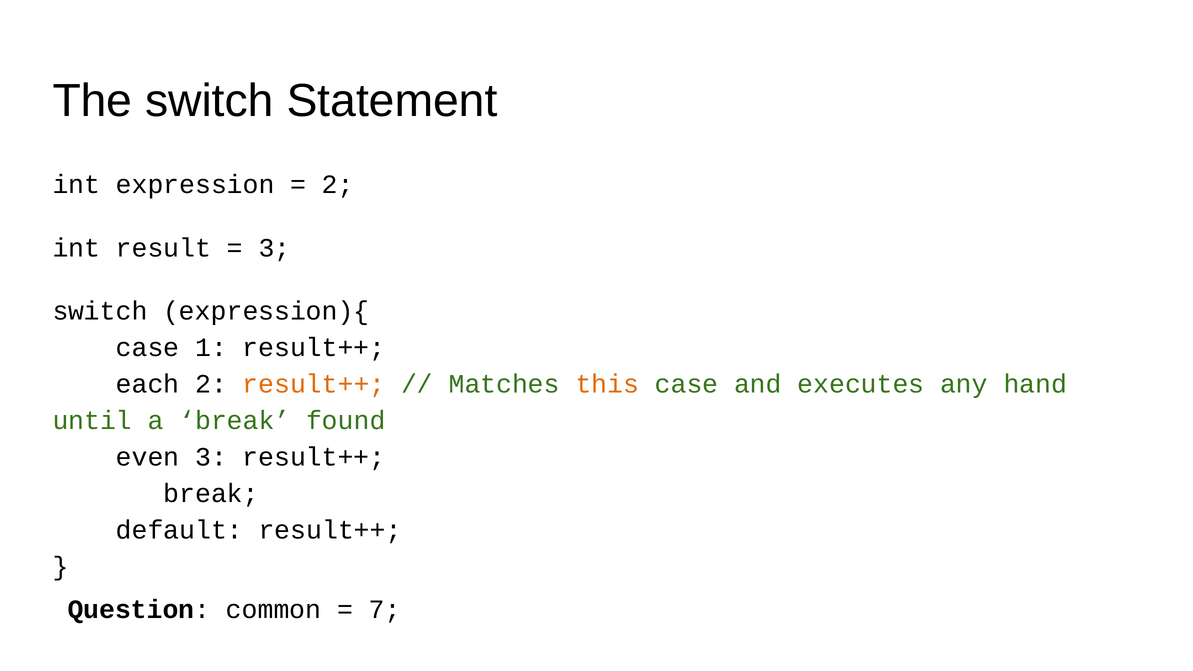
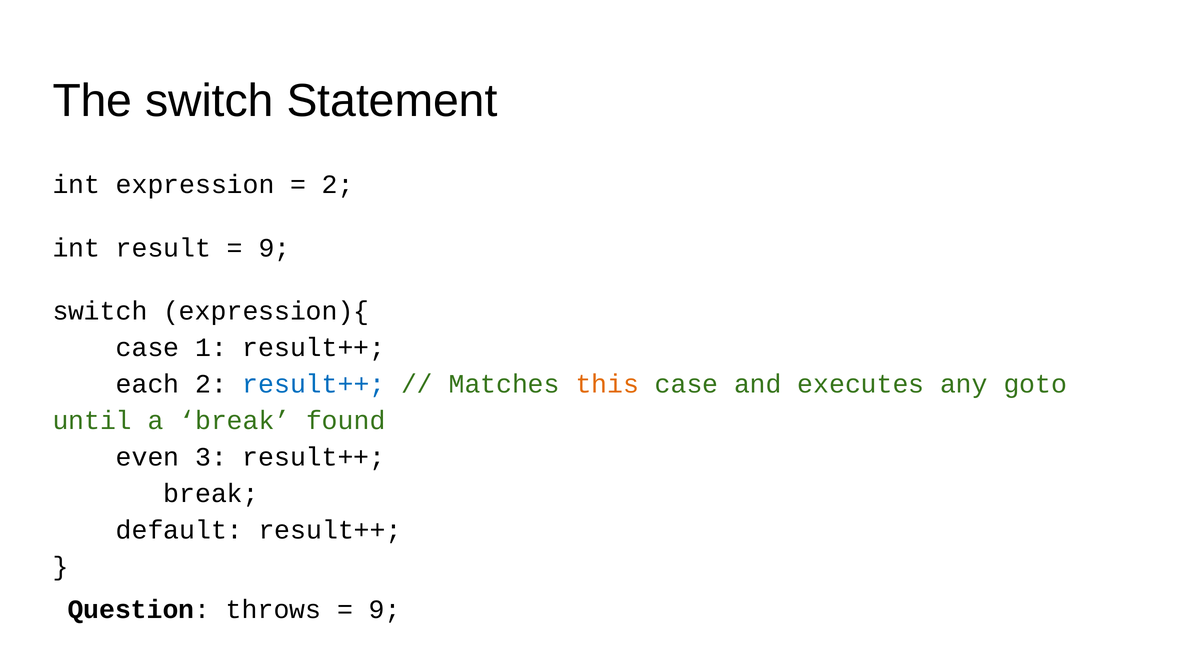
3: 3 -> 9 (274, 248)
result++ colour: orange -> blue (314, 384)
hand: hand -> goto (1035, 384)
common: common -> throws (274, 610)
7: 7 -> 9 (385, 610)
